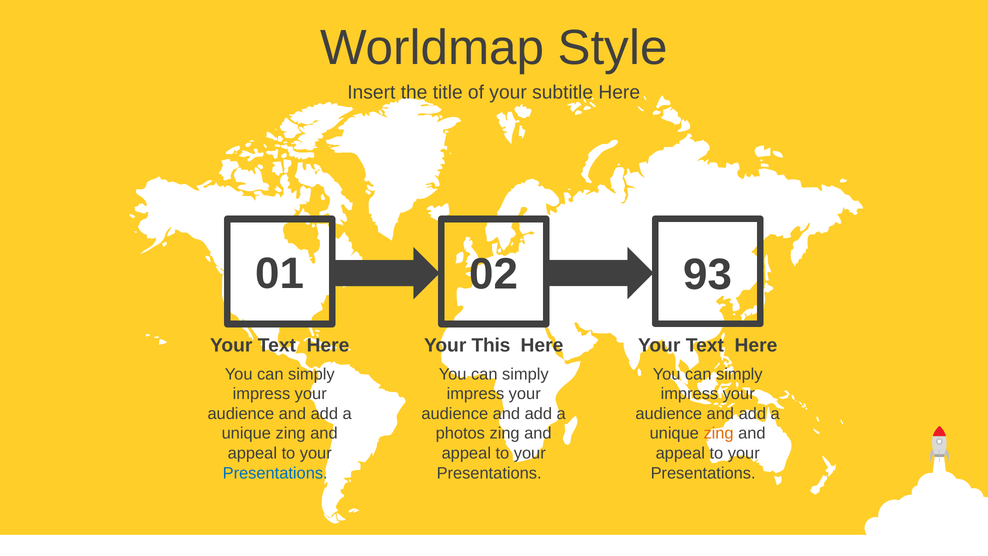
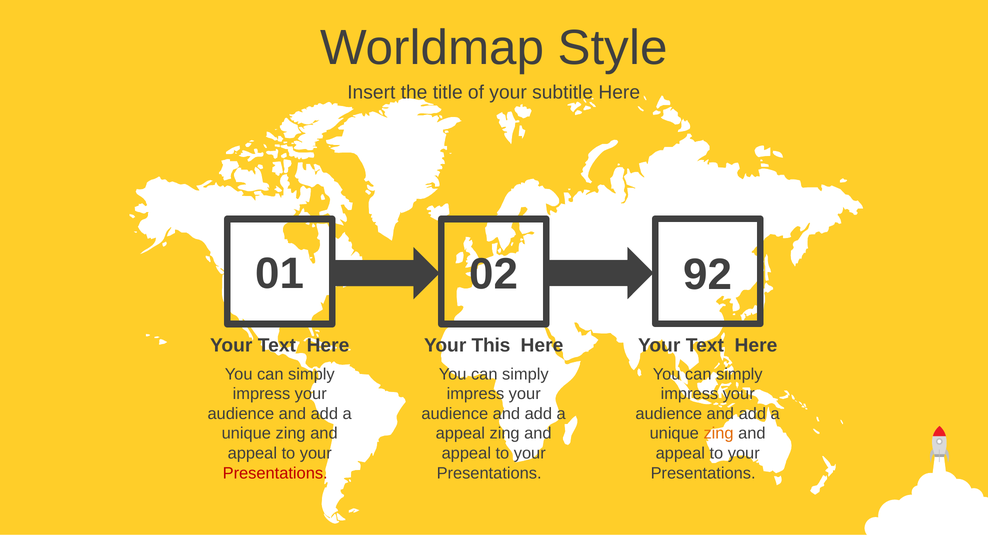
93: 93 -> 92 (708, 275)
photos: photos -> appeal (460, 433)
Presentations colour: blue -> red (275, 473)
